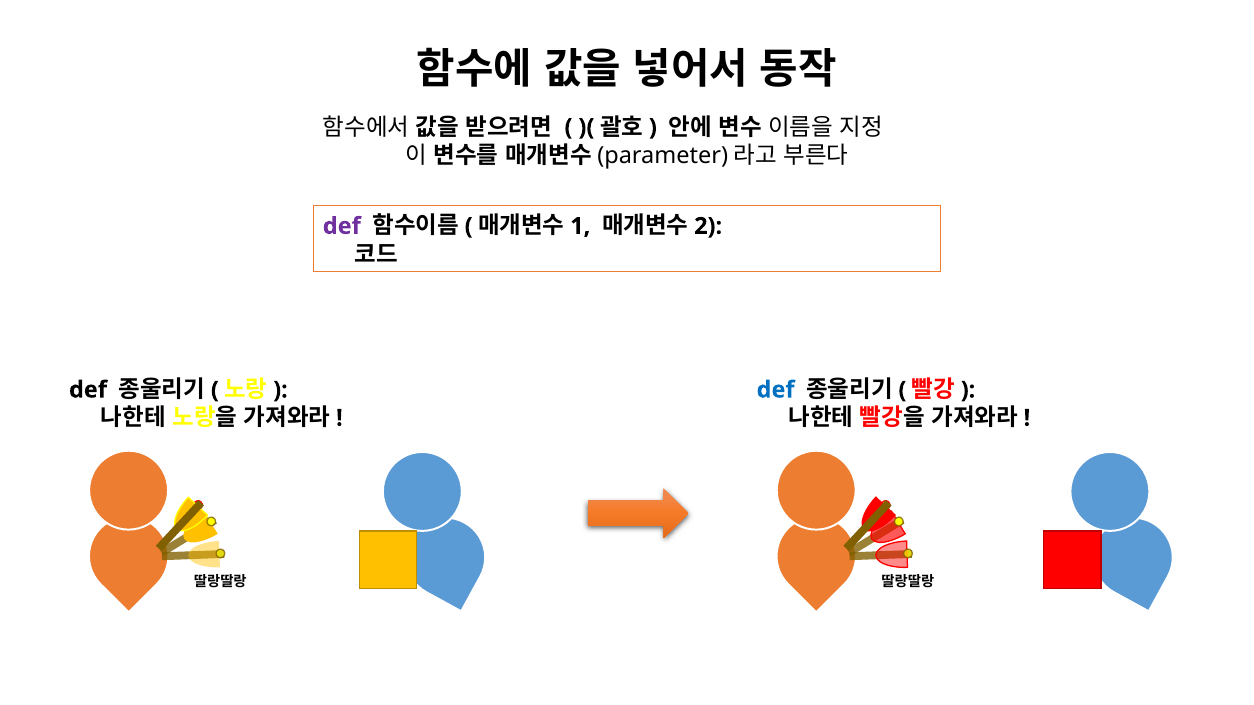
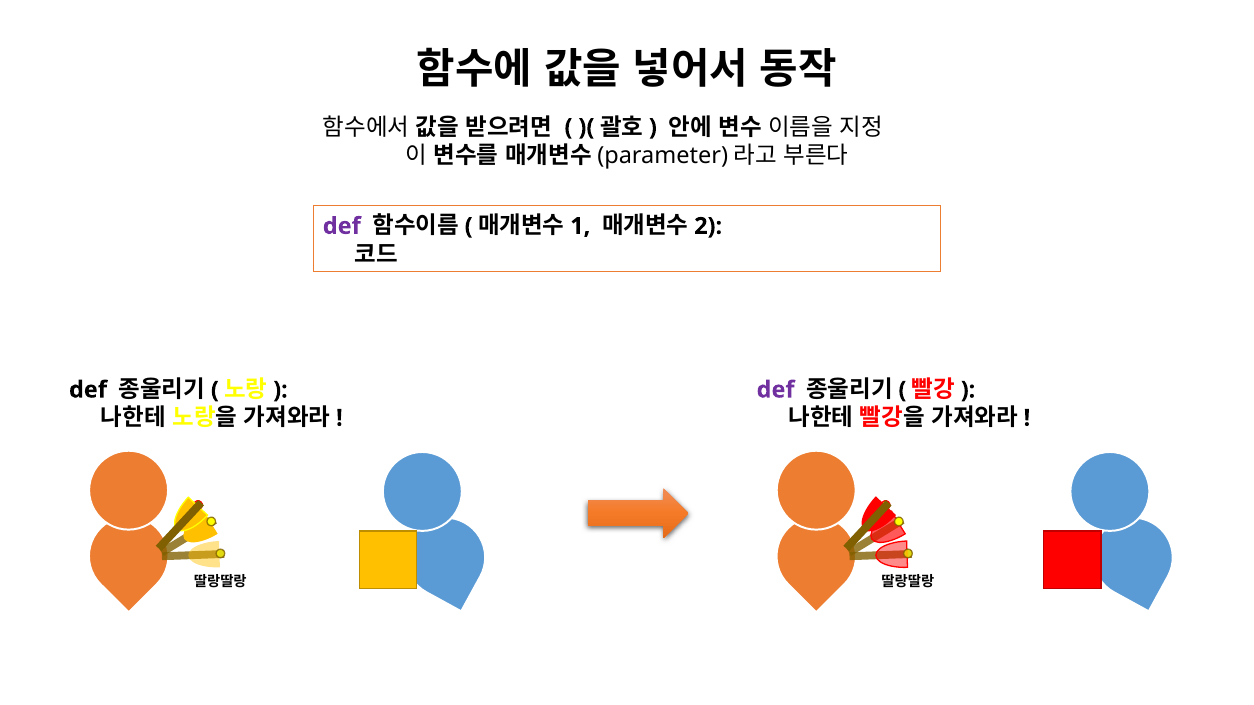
def colour: blue -> purple (776, 390)
